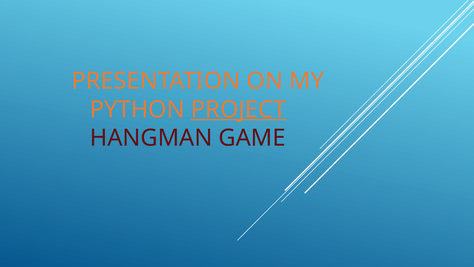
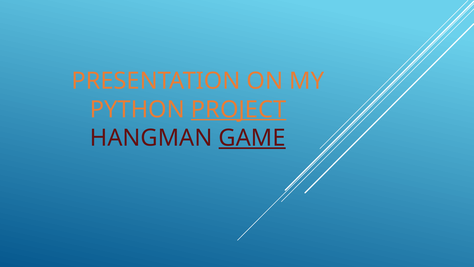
GAME underline: none -> present (252, 138)
